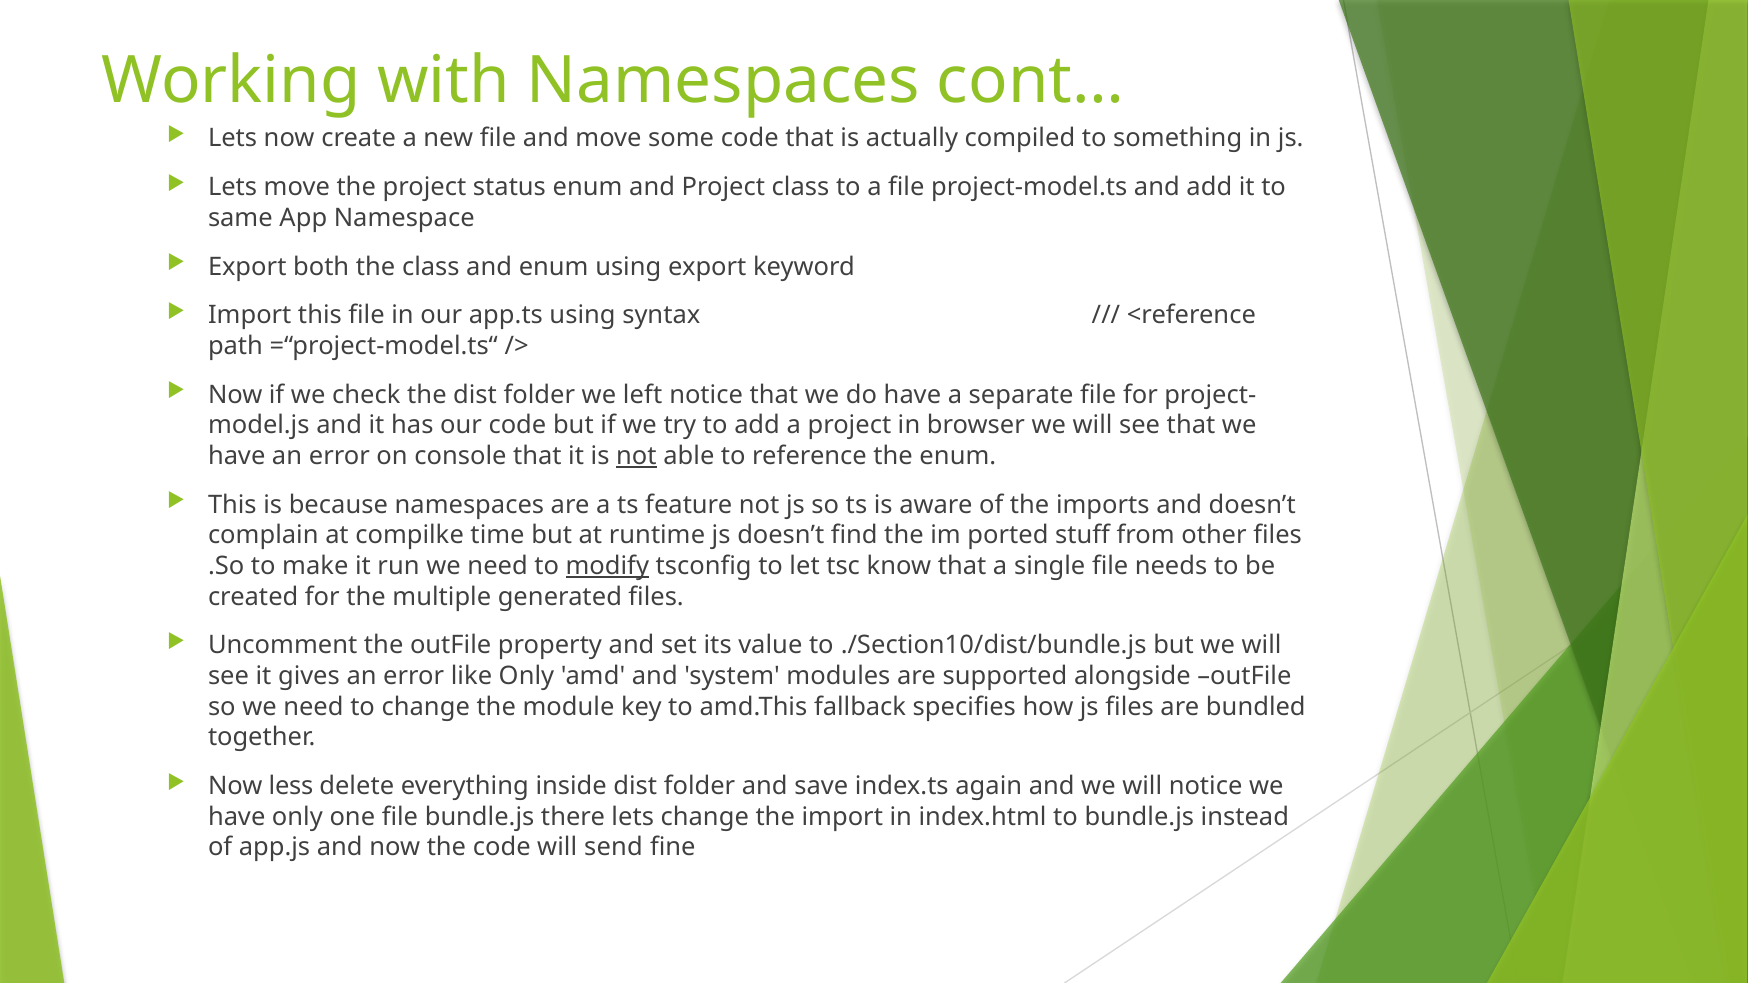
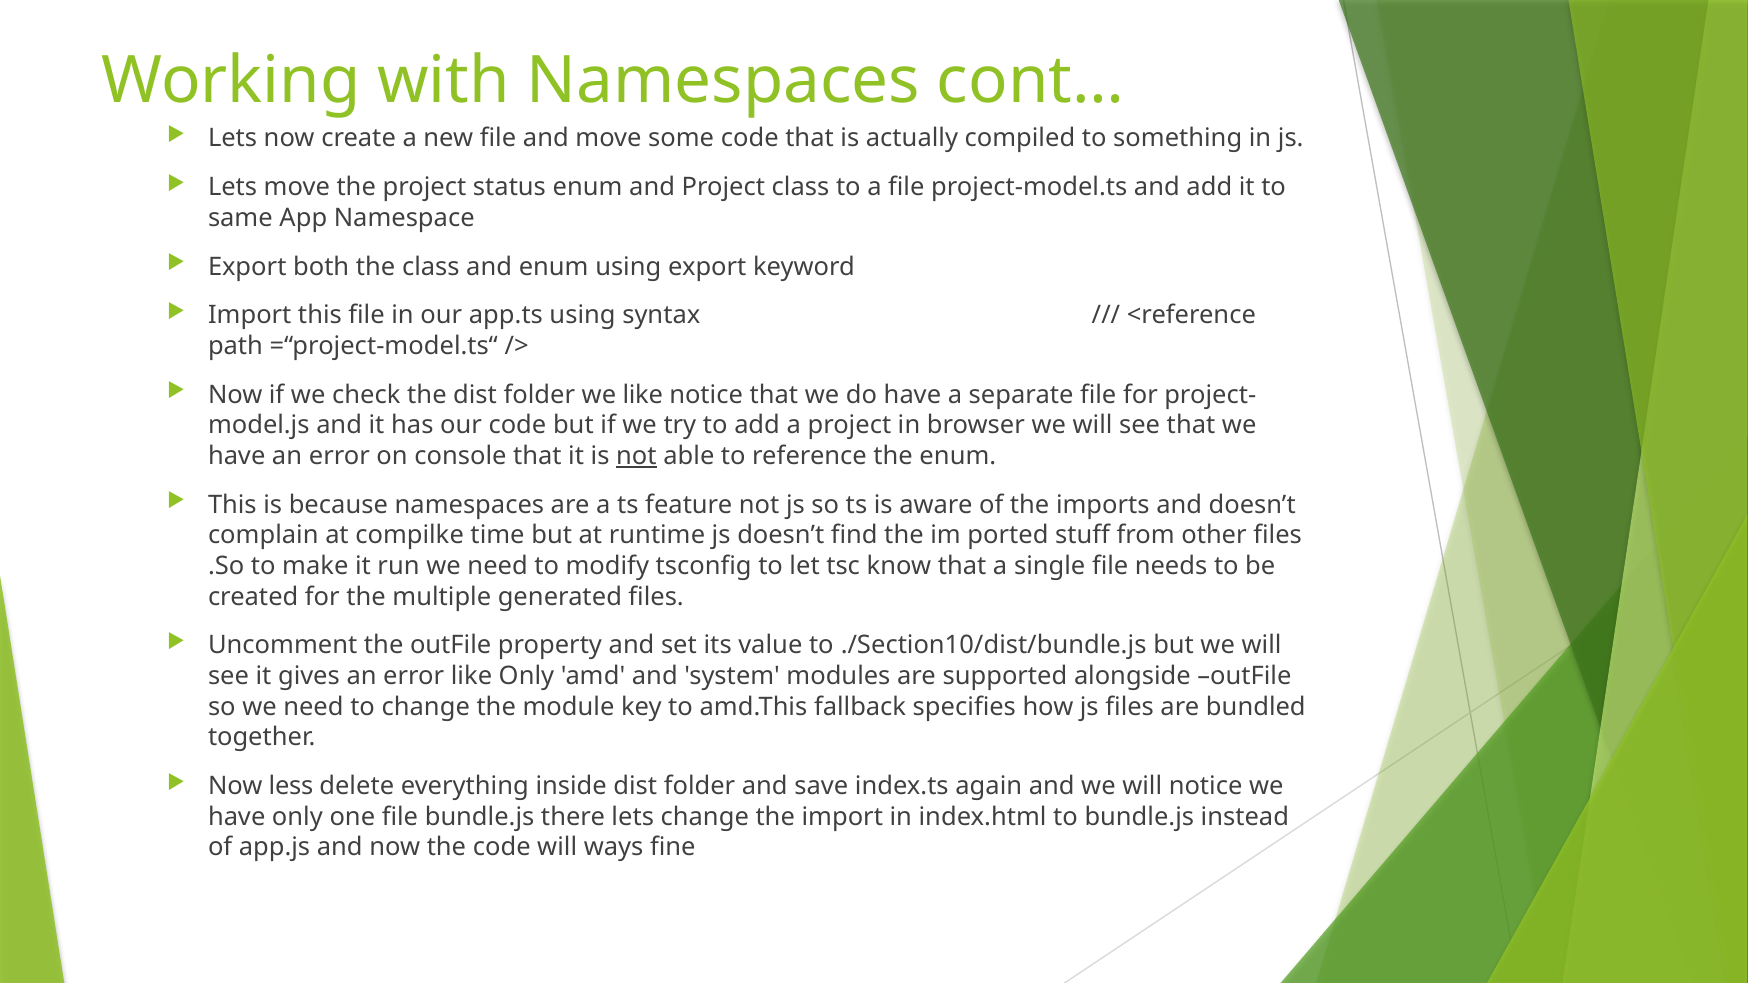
we left: left -> like (643, 395)
modify underline: present -> none (607, 566)
send: send -> ways (614, 848)
